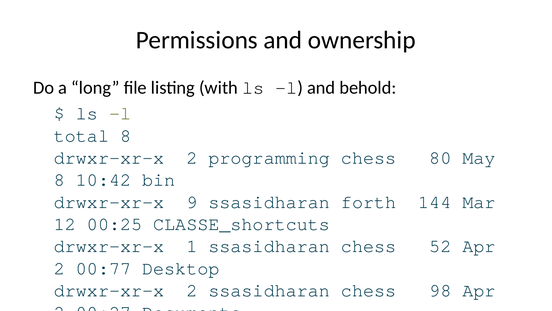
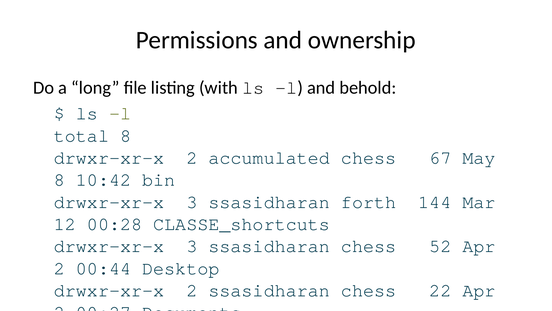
programming: programming -> accumulated (269, 157)
80: 80 -> 67 (440, 157)
9: 9 -> 3 (192, 202)
00:25: 00:25 -> 00:28 (115, 224)
1: 1 -> 3 (192, 246)
00:77: 00:77 -> 00:44 (104, 268)
98: 98 -> 22 (440, 290)
